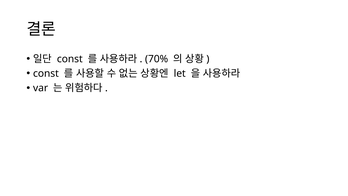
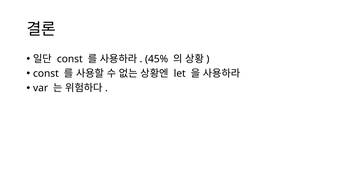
70%: 70% -> 45% (157, 59)
